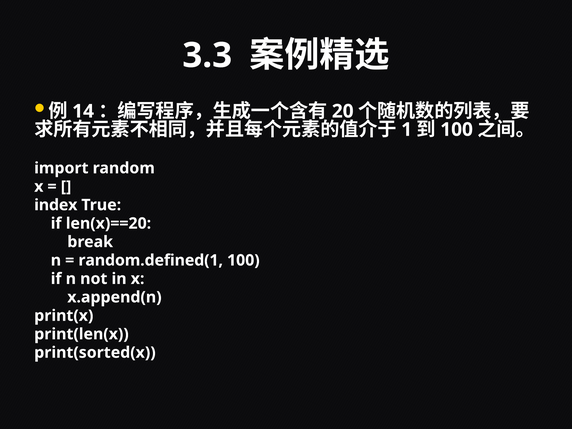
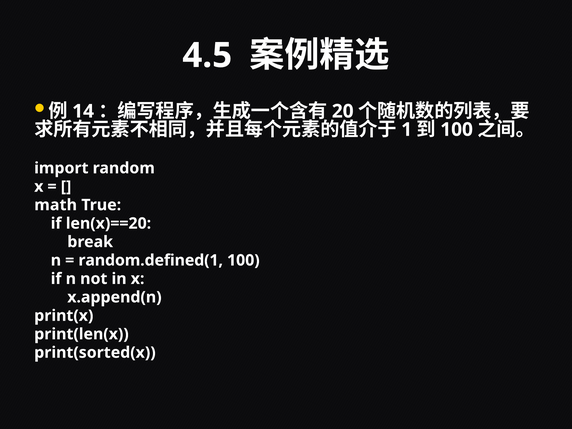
3.3: 3.3 -> 4.5 (207, 55)
index: index -> math (56, 205)
